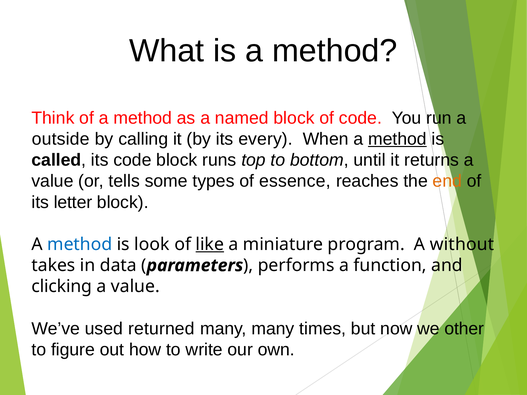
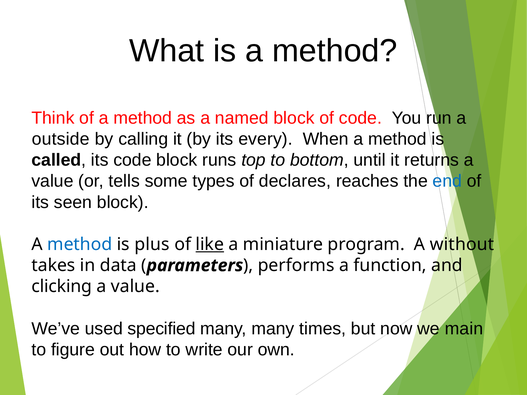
method underline: present -> none (397, 139)
essence: essence -> declares (295, 181)
end colour: orange -> blue (447, 181)
letter: letter -> seen (73, 202)
look: look -> plus (152, 245)
returned: returned -> specified (162, 329)
other: other -> main (464, 329)
